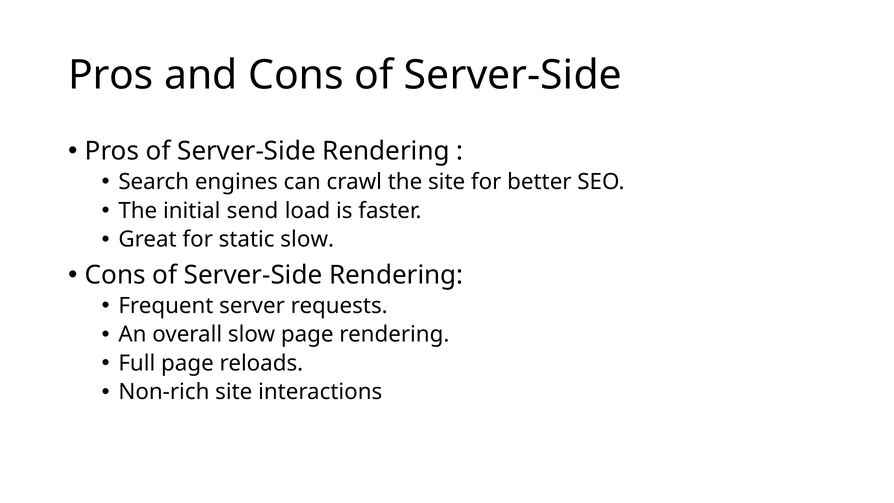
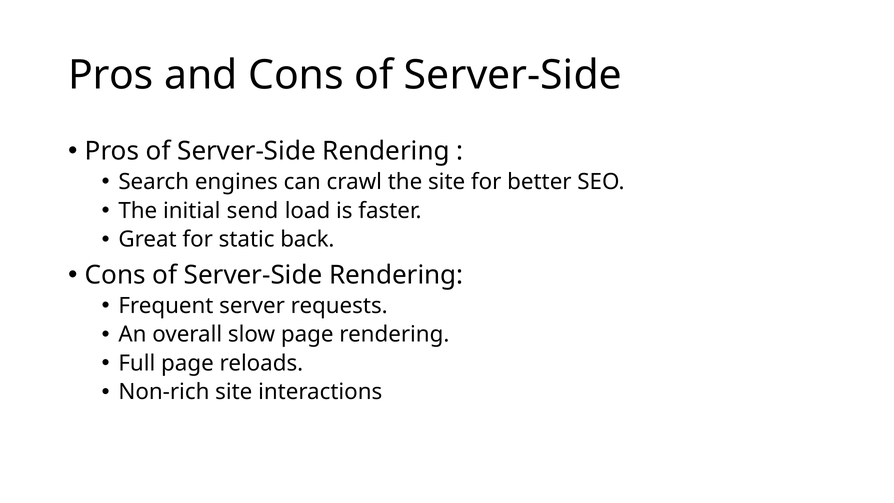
static slow: slow -> back (307, 239)
